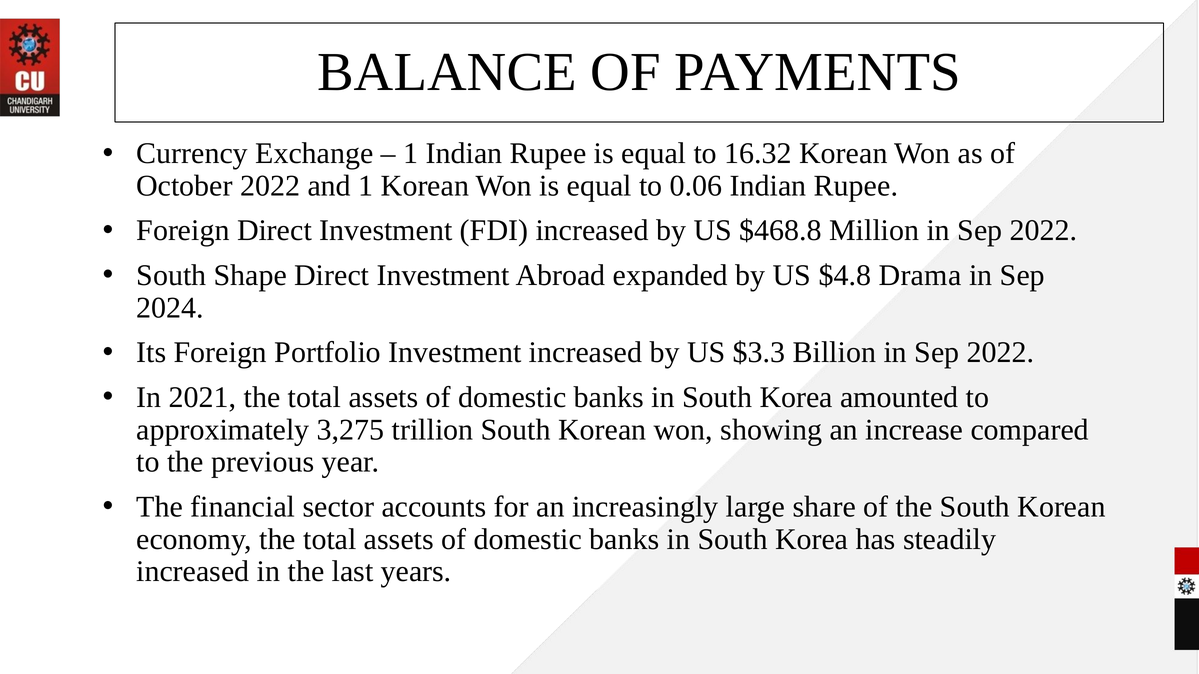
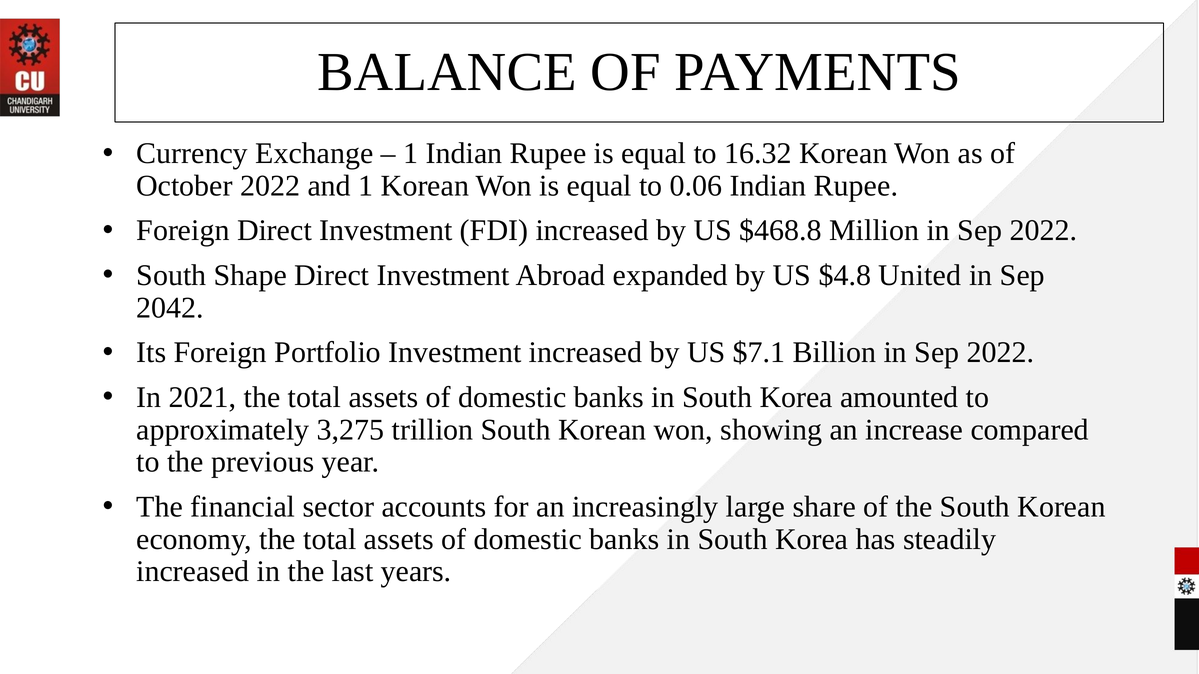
Drama: Drama -> United (920, 275)
2024: 2024 -> 2042 (170, 308)
$3.3: $3.3 -> $7.1 (759, 353)
